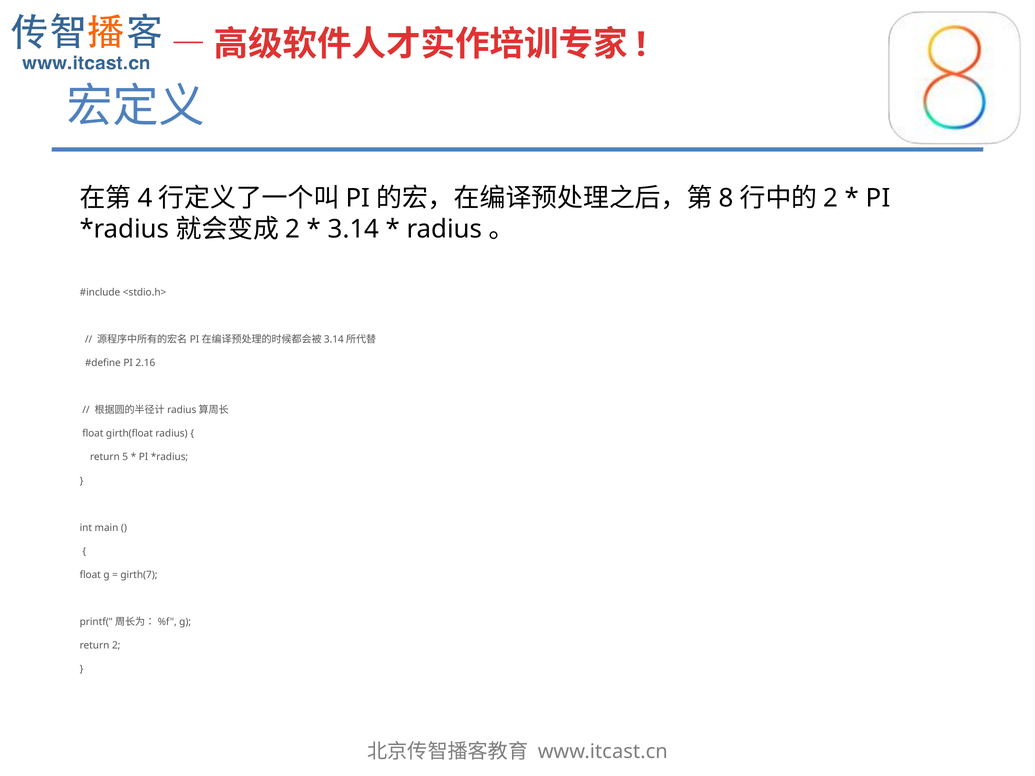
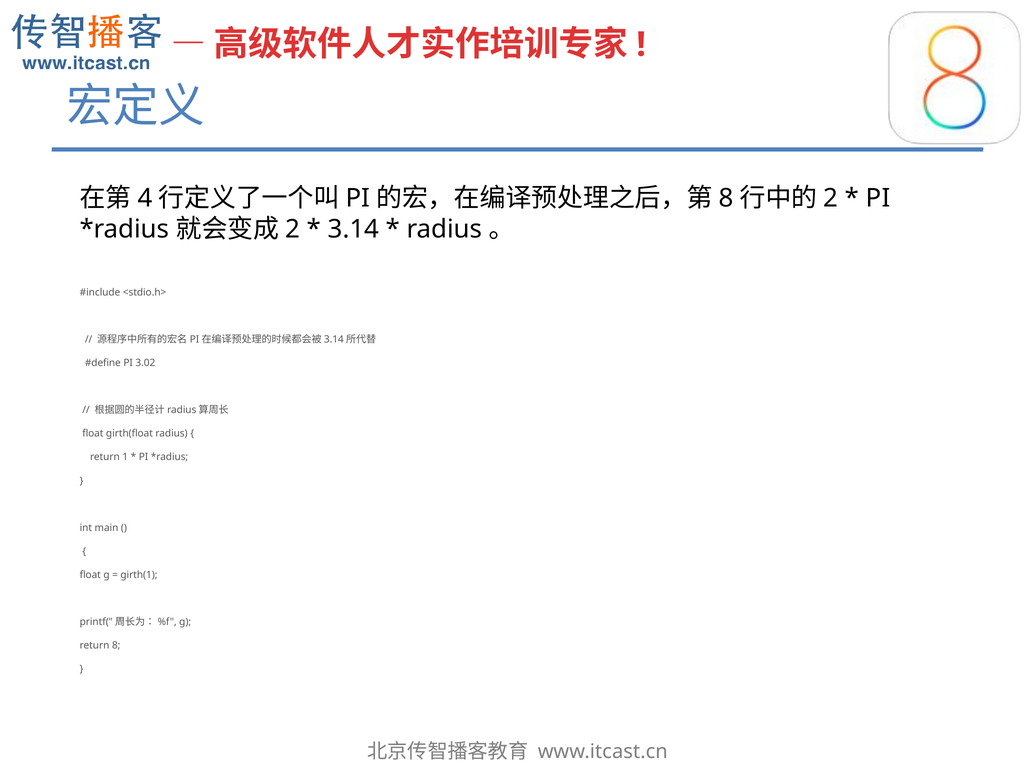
2.16: 2.16 -> 3.02 (145, 363)
5: 5 -> 1 (125, 457)
girth(7: girth(7 -> girth(1 (139, 575)
2: 2 -> 8 (116, 646)
